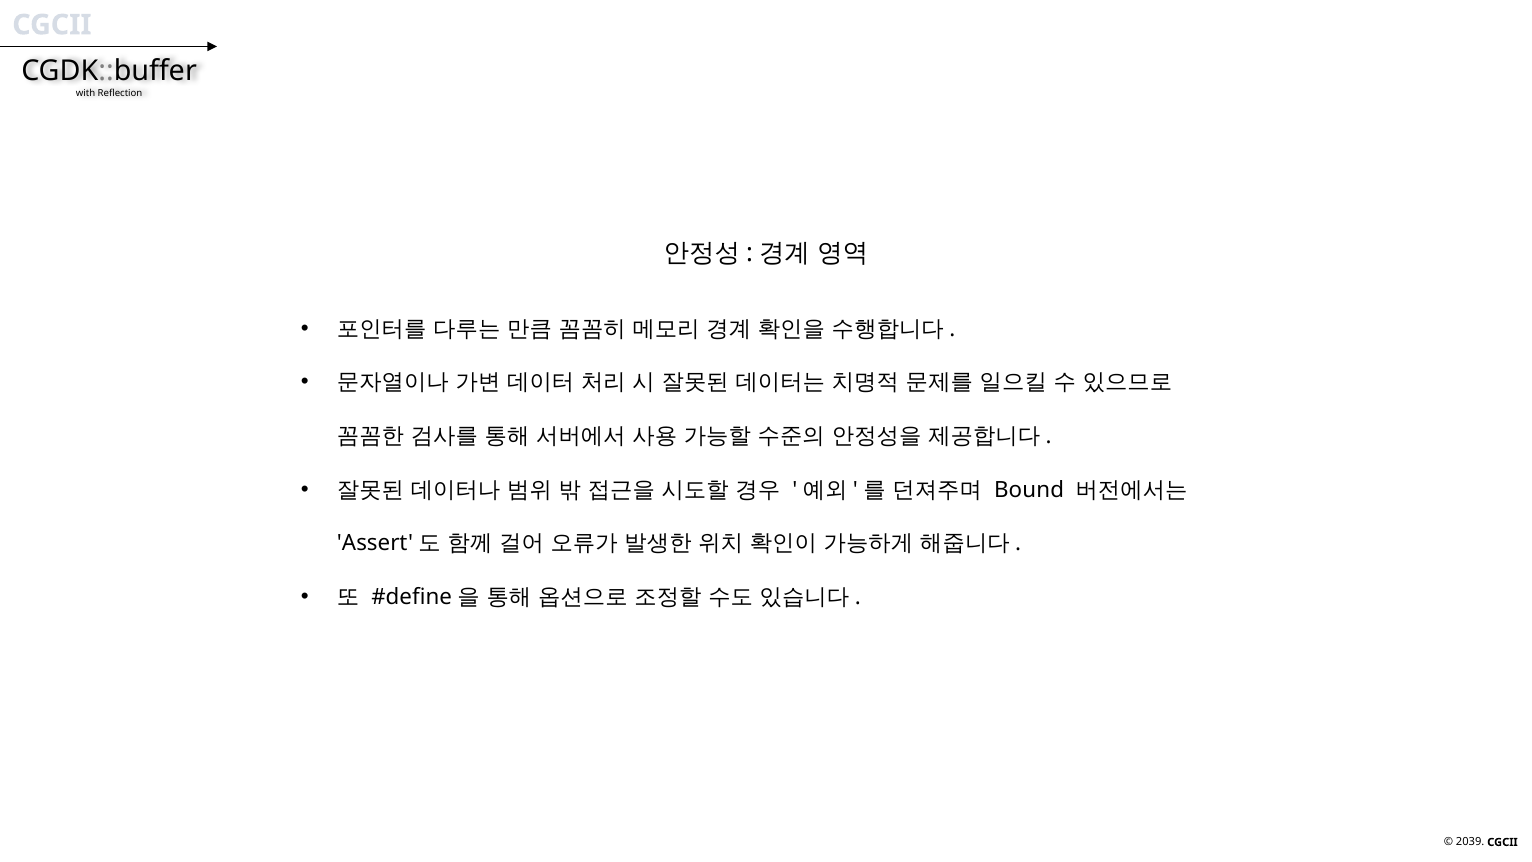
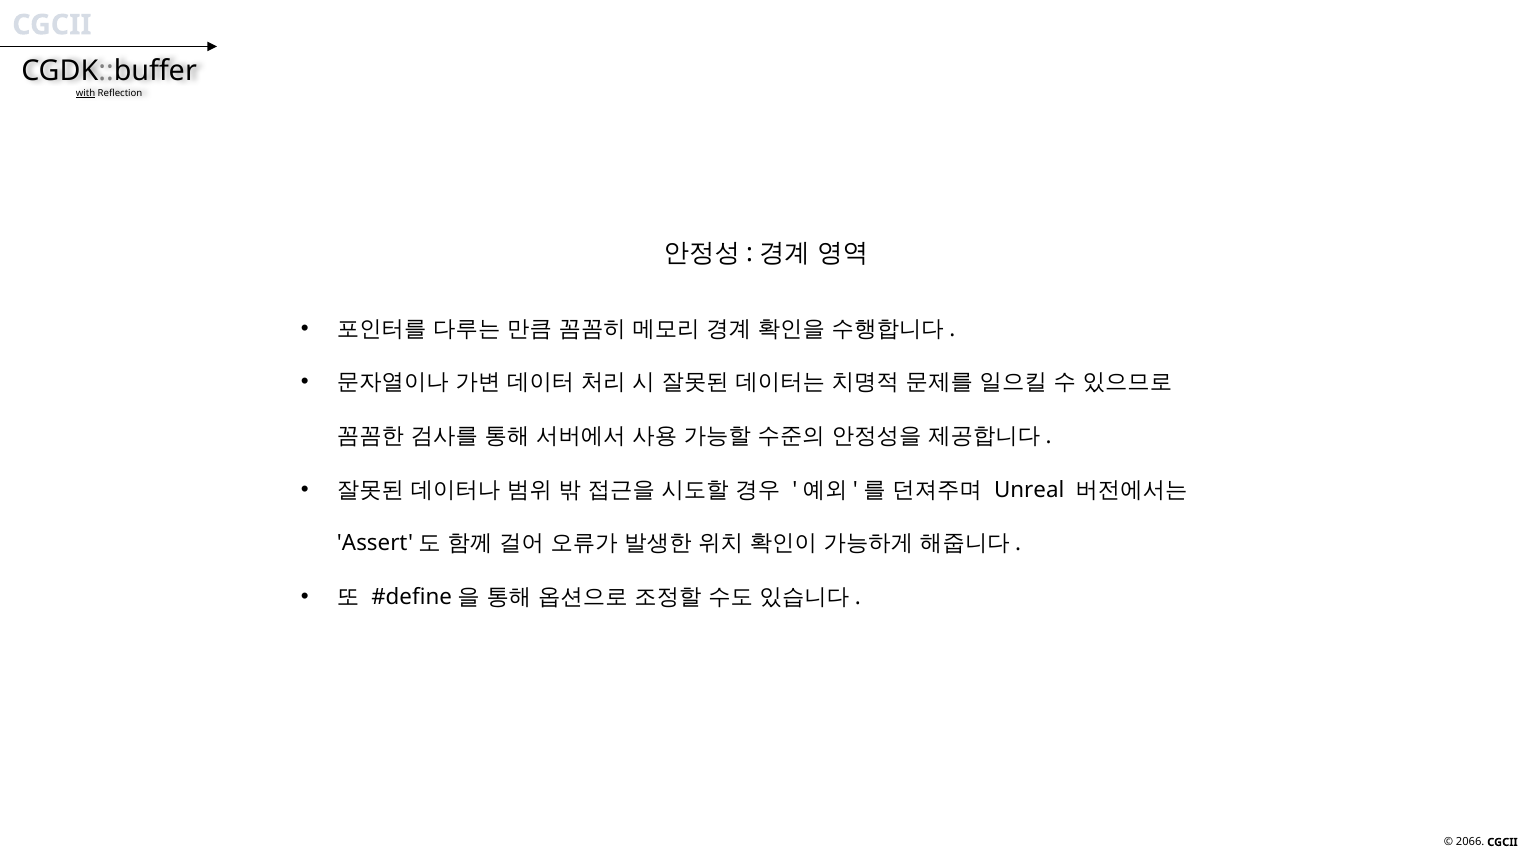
with underline: none -> present (86, 93)
Bound: Bound -> Unreal (1029, 490)
2039: 2039 -> 2066 (1470, 842)
